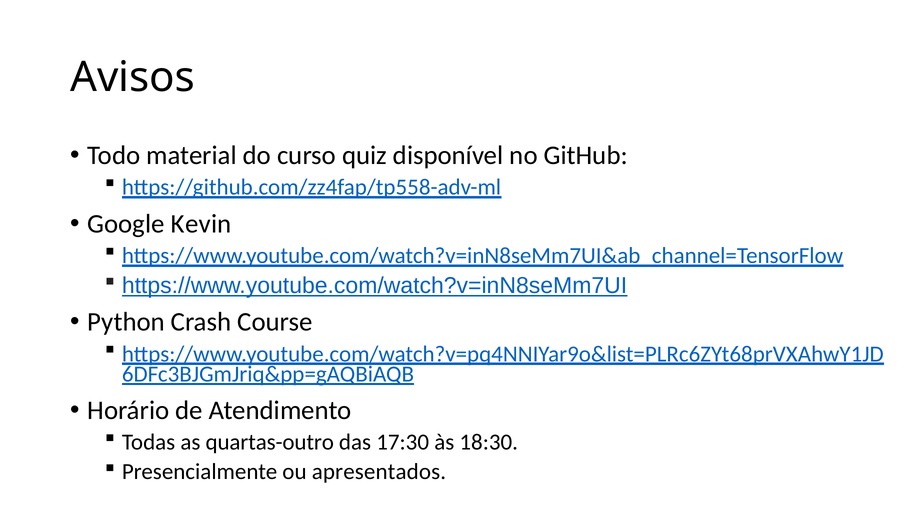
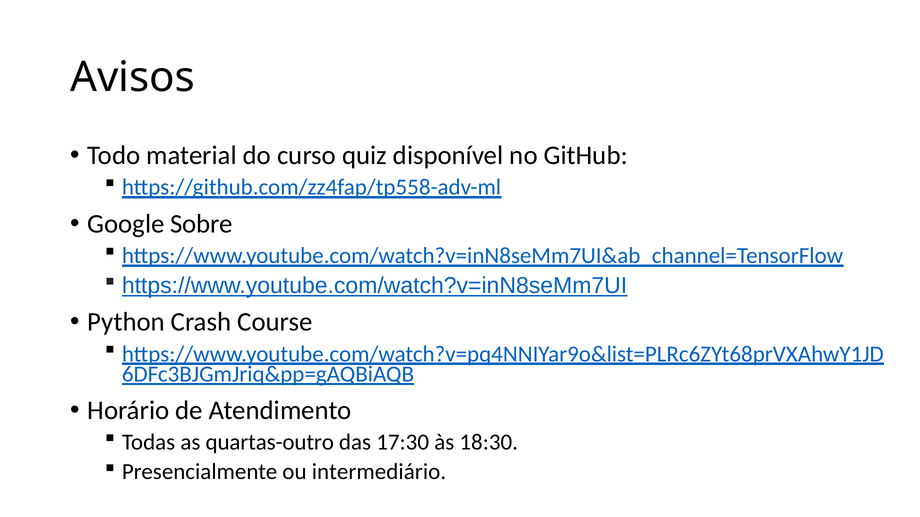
Kevin: Kevin -> Sobre (201, 224)
apresentados: apresentados -> intermediário (379, 472)
